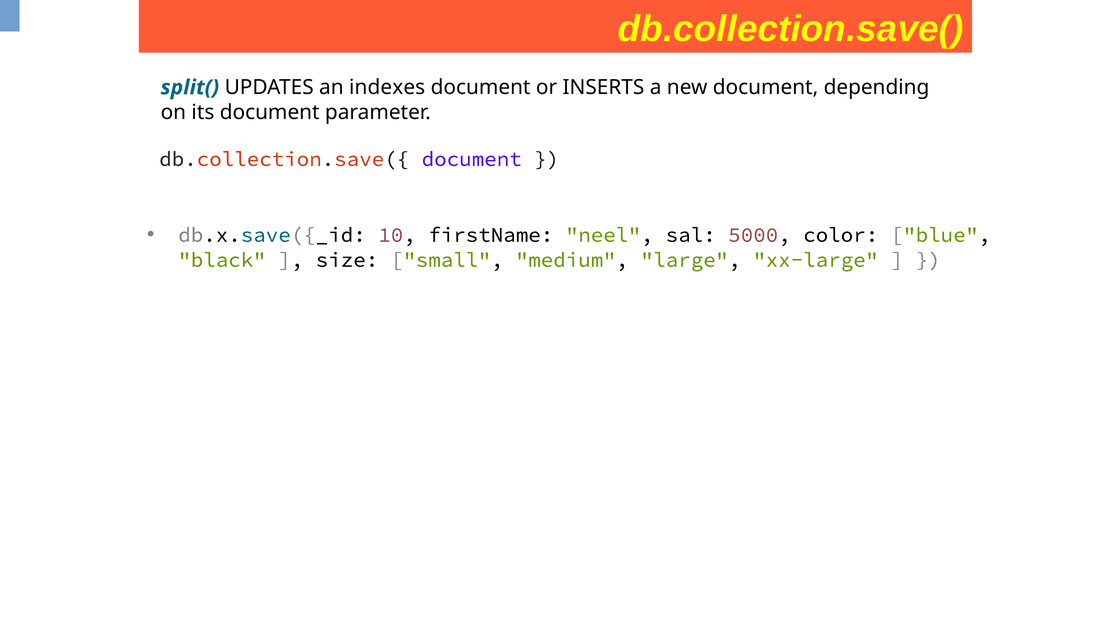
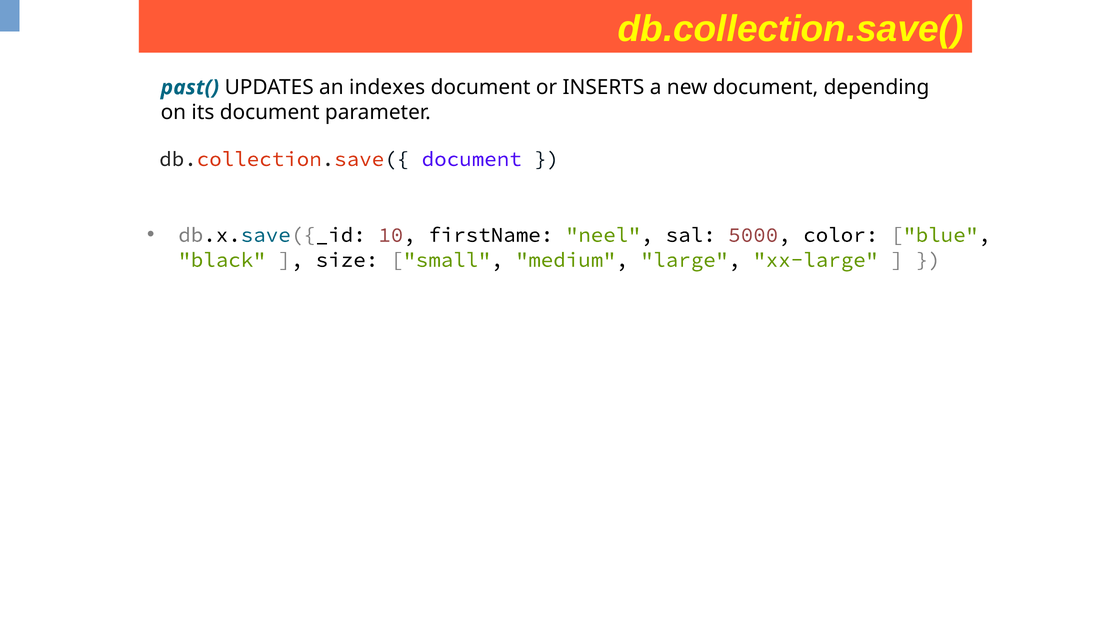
split(: split( -> past( (190, 87)
